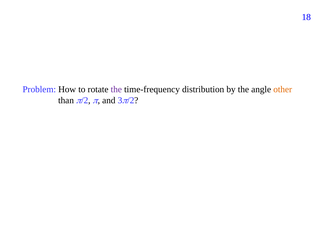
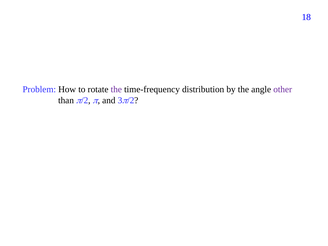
other colour: orange -> purple (283, 89)
